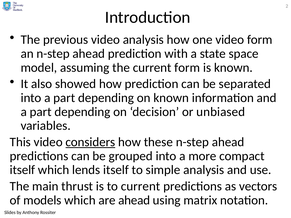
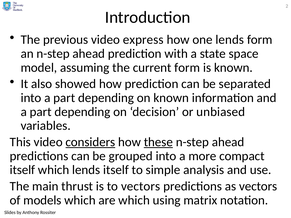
video analysis: analysis -> express (143, 40)
one video: video -> lends (230, 40)
these underline: none -> present (158, 142)
to current: current -> vectors (141, 186)
are ahead: ahead -> which (134, 200)
